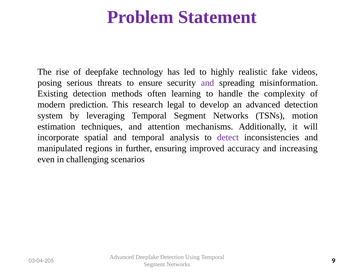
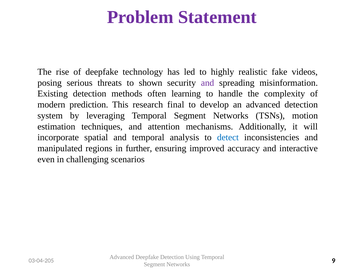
ensure: ensure -> shown (151, 83)
legal: legal -> final (176, 105)
detect colour: purple -> blue (228, 137)
increasing: increasing -> interactive (299, 148)
